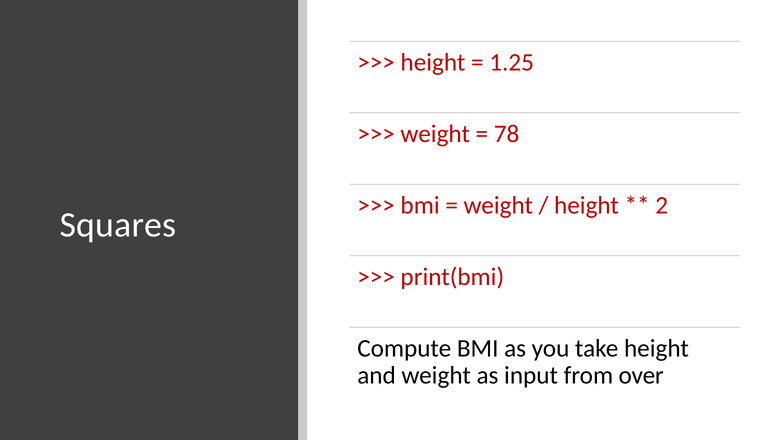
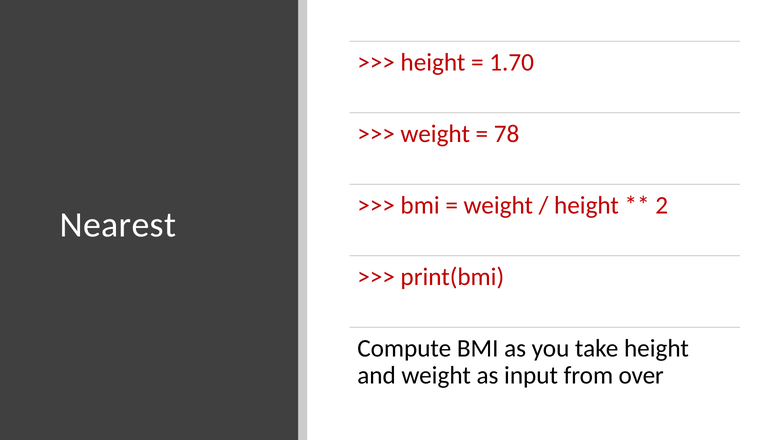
1.25: 1.25 -> 1.70 (512, 62)
Squares: Squares -> Nearest (118, 225)
